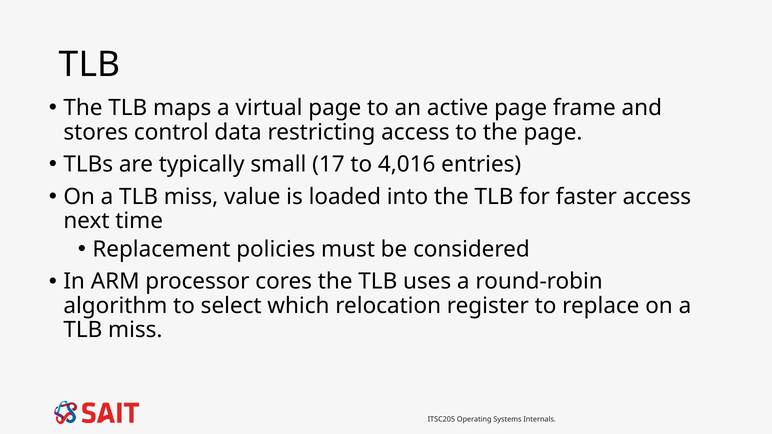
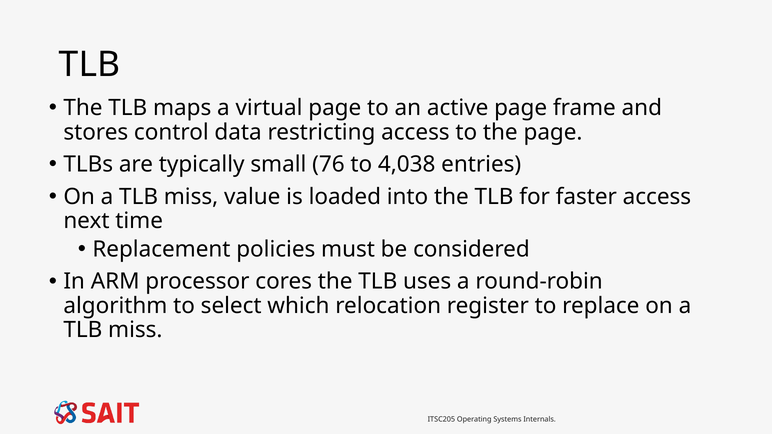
17: 17 -> 76 (328, 164)
4,016: 4,016 -> 4,038 (407, 164)
